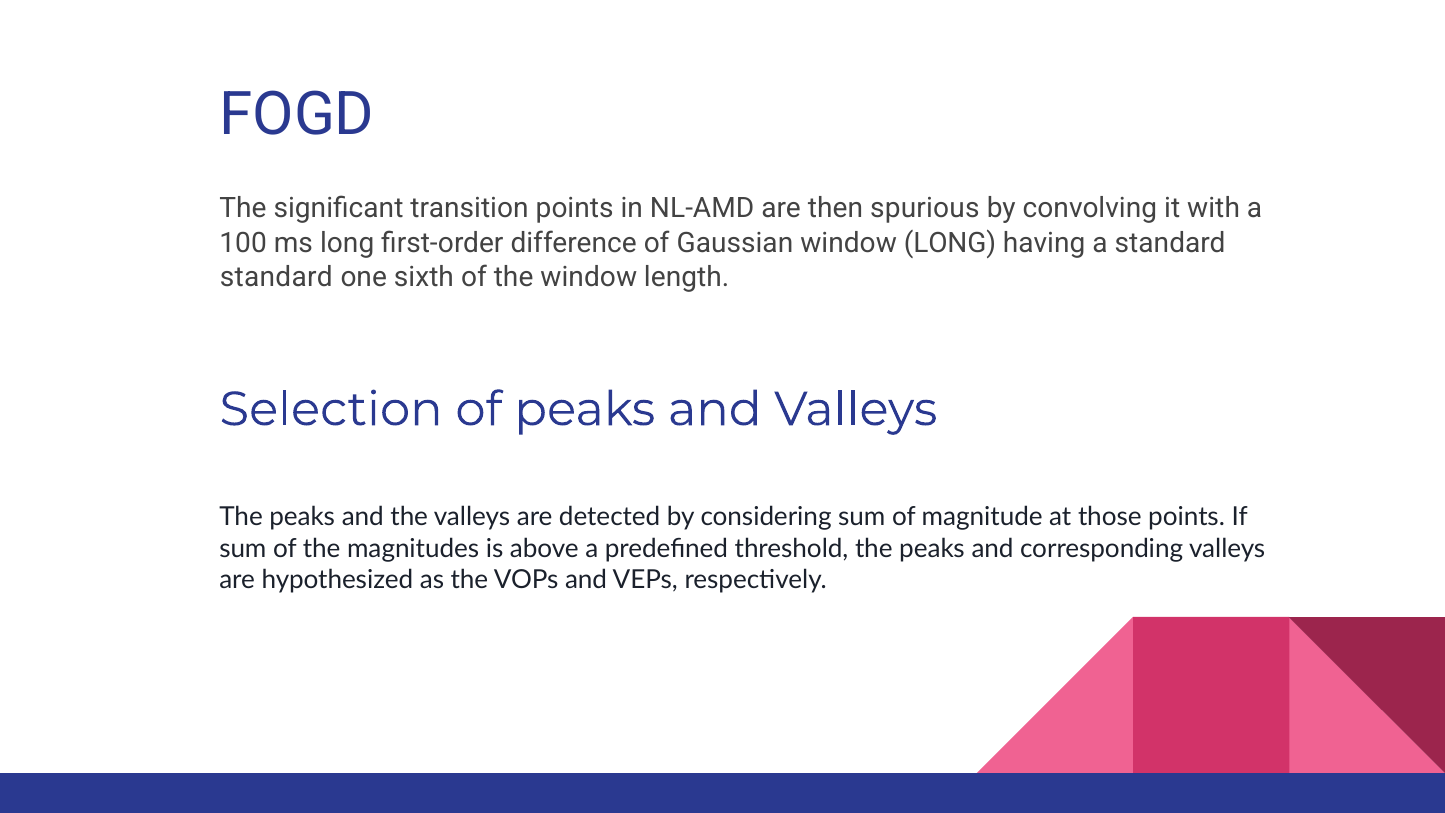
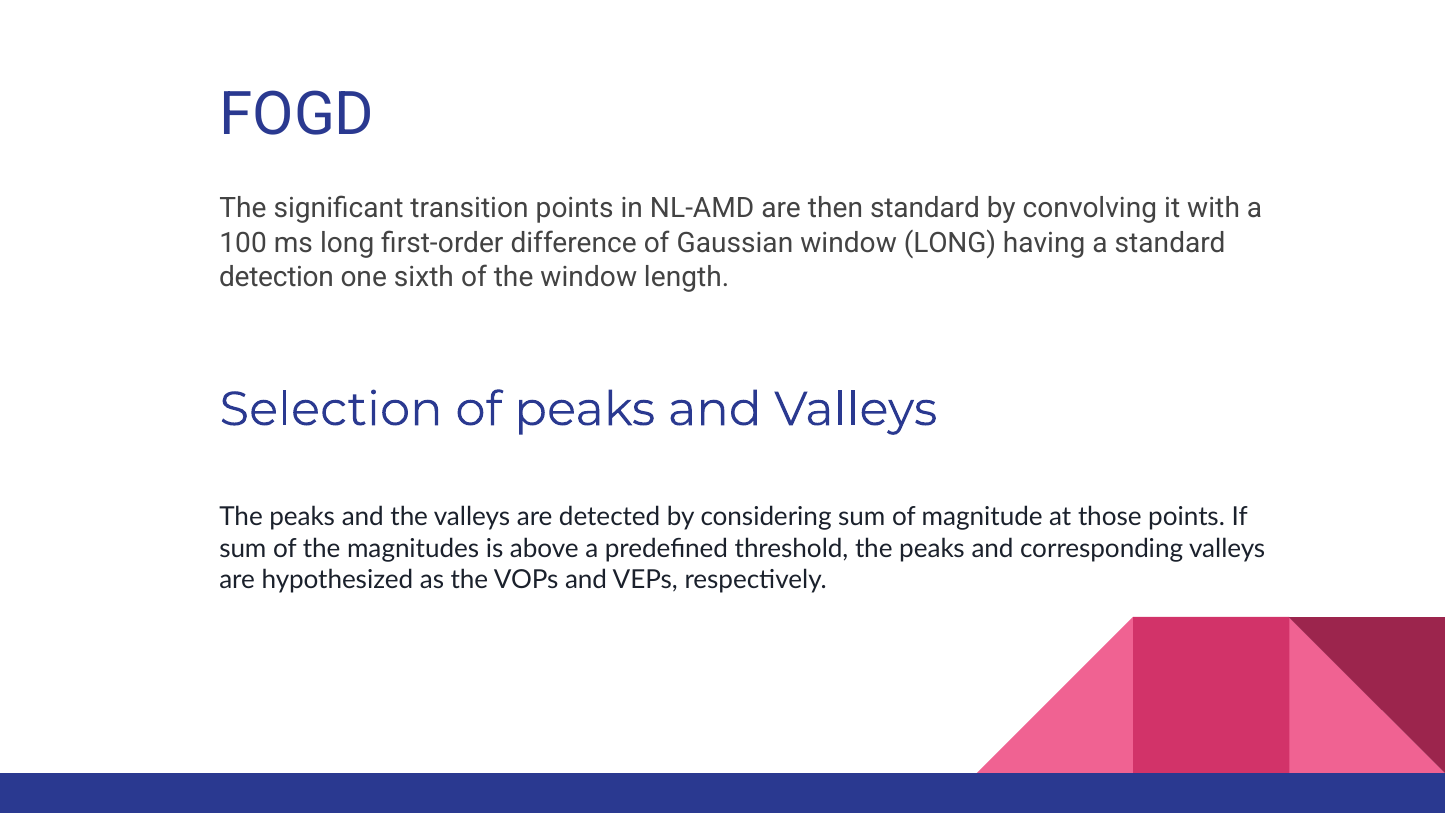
then spurious: spurious -> standard (925, 208)
standard: standard -> detection (277, 278)
